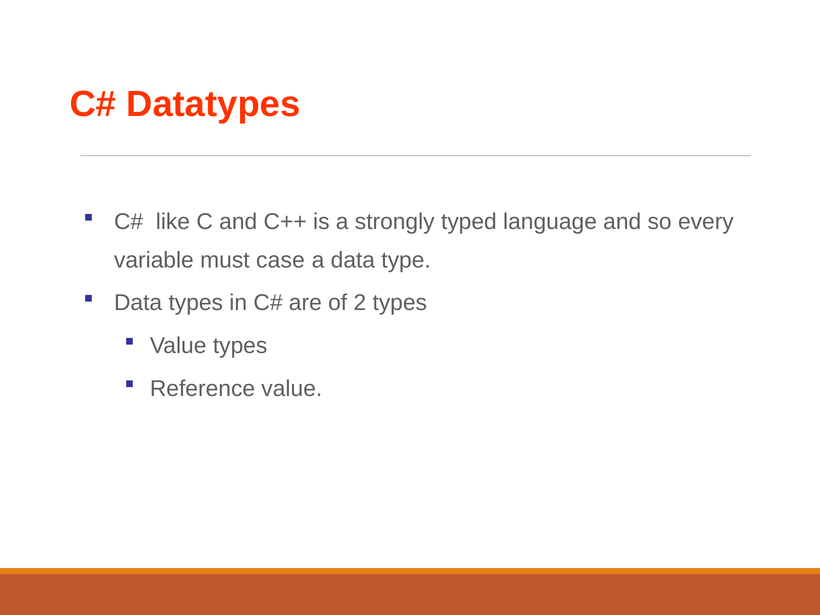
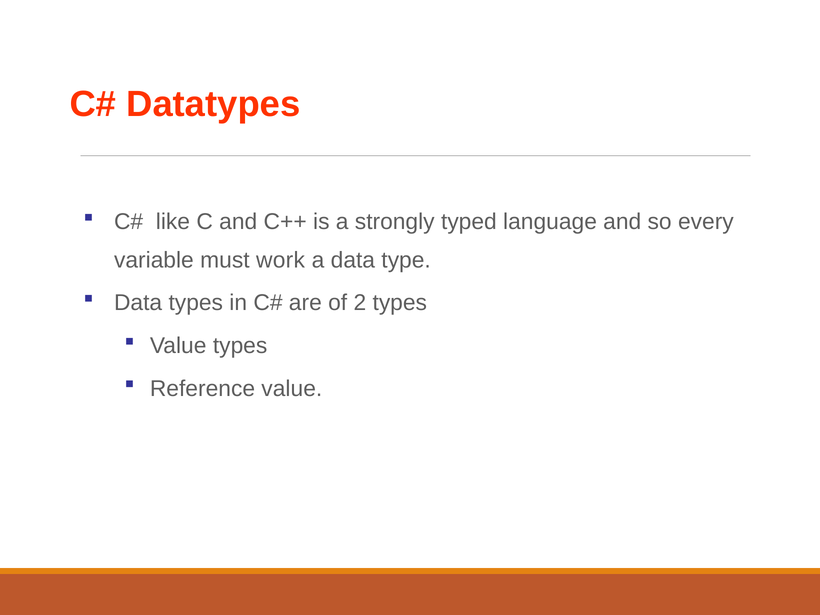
case: case -> work (281, 260)
